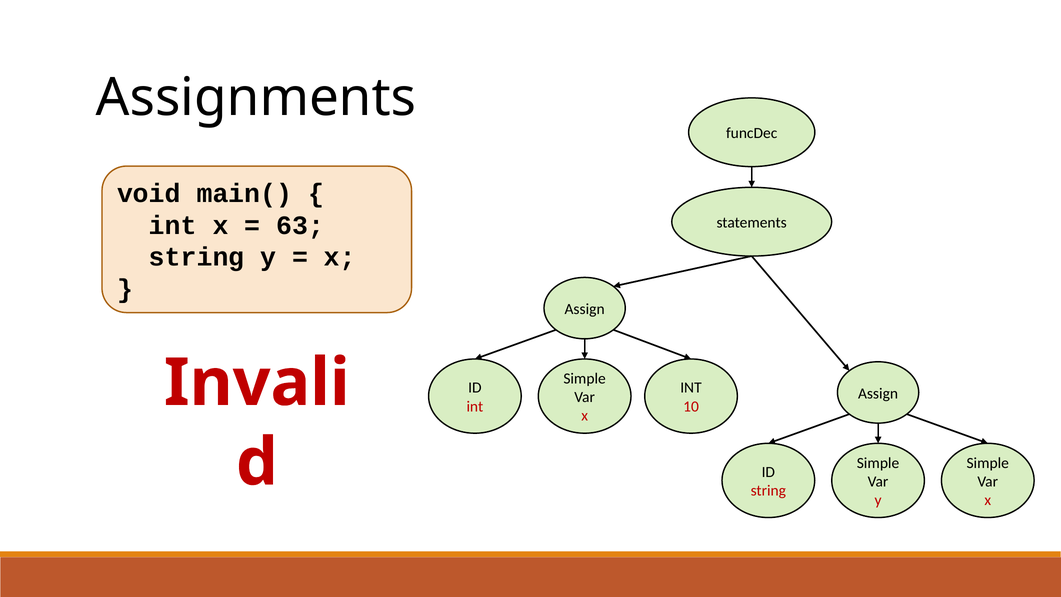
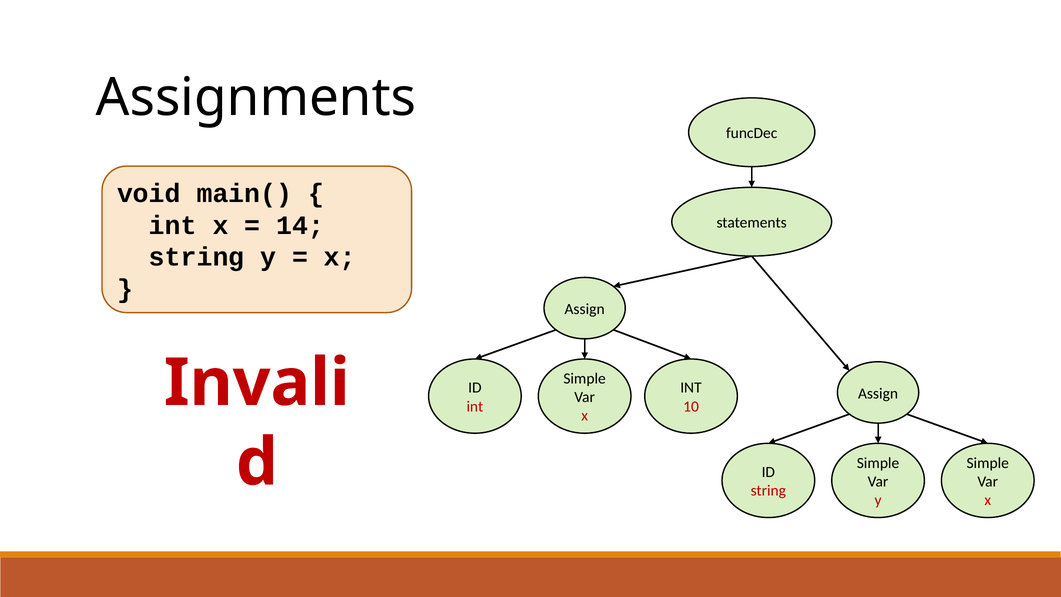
63: 63 -> 14 (300, 225)
